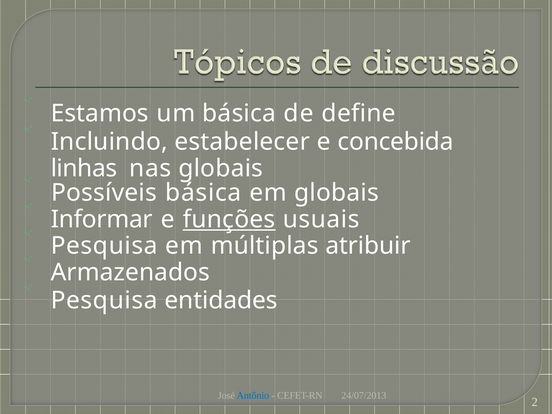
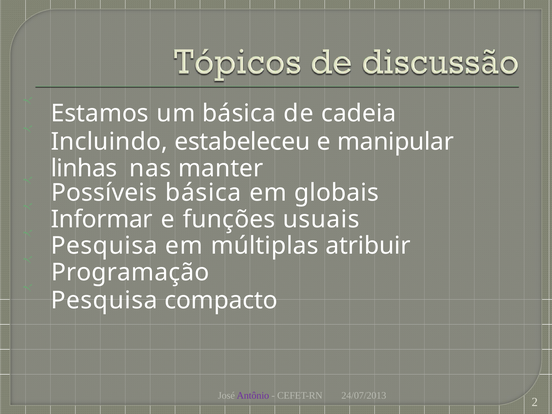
define: define -> cadeia (359, 113)
estabelecer: estabelecer -> estabeleceu (242, 142)
concebida: concebida -> manipular (396, 142)
nas globais: globais -> manter (221, 168)
funções underline: present -> none (229, 219)
Armazenados: Armazenados -> Programação (130, 272)
entidades: entidades -> compacto (221, 300)
Antônio colour: blue -> purple (253, 396)
